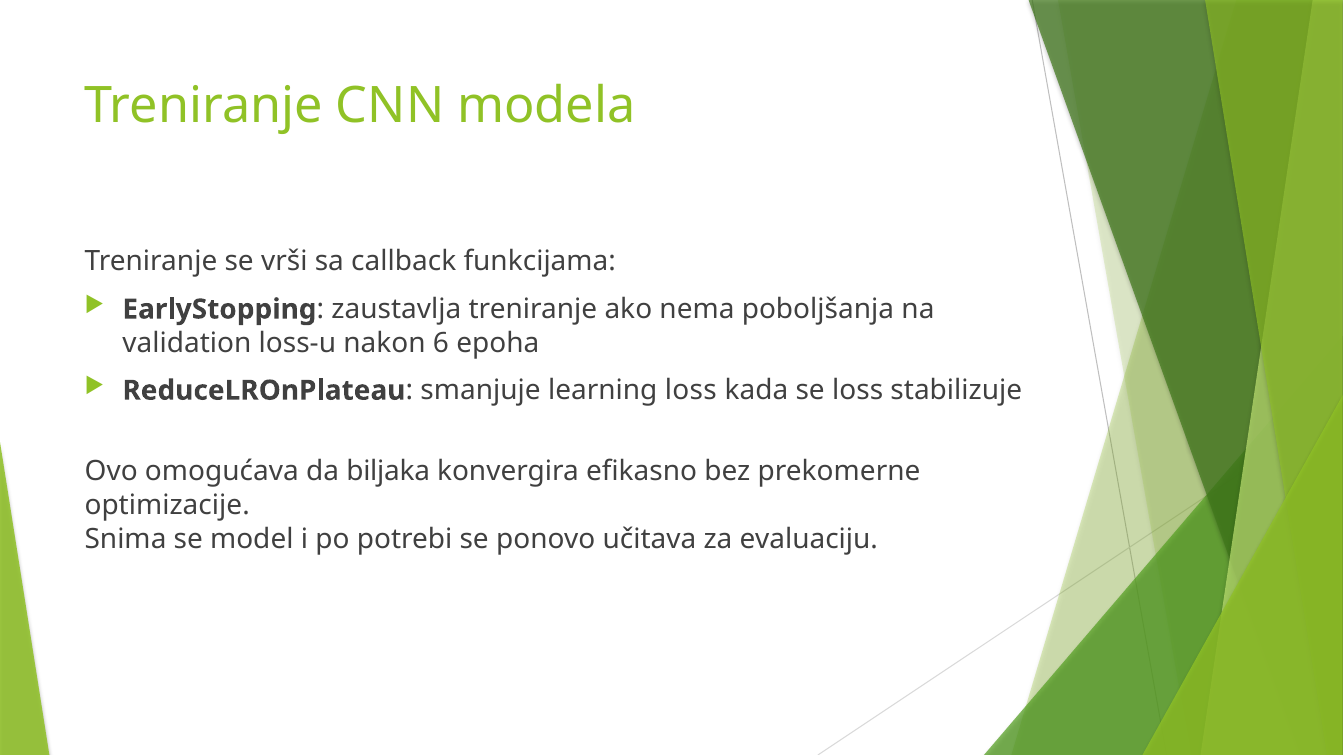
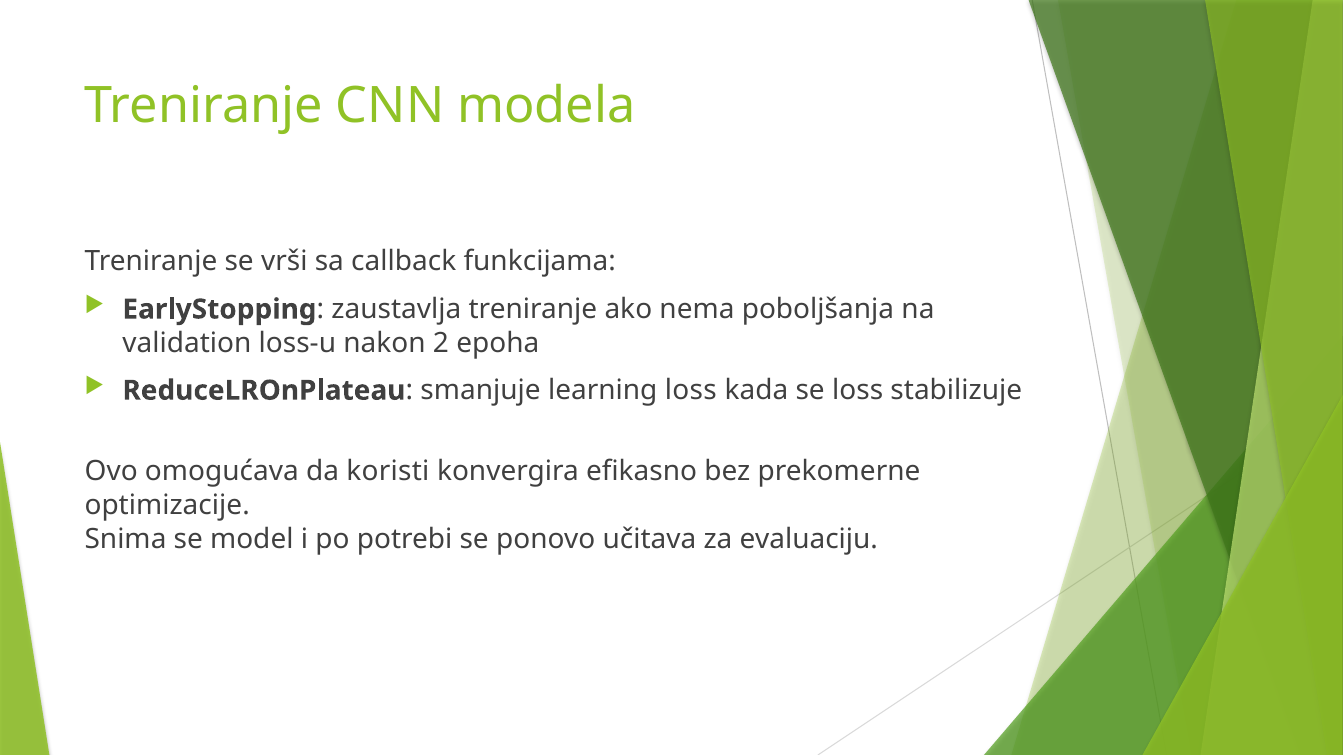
6: 6 -> 2 (441, 343)
biljaka: biljaka -> koristi (388, 472)
